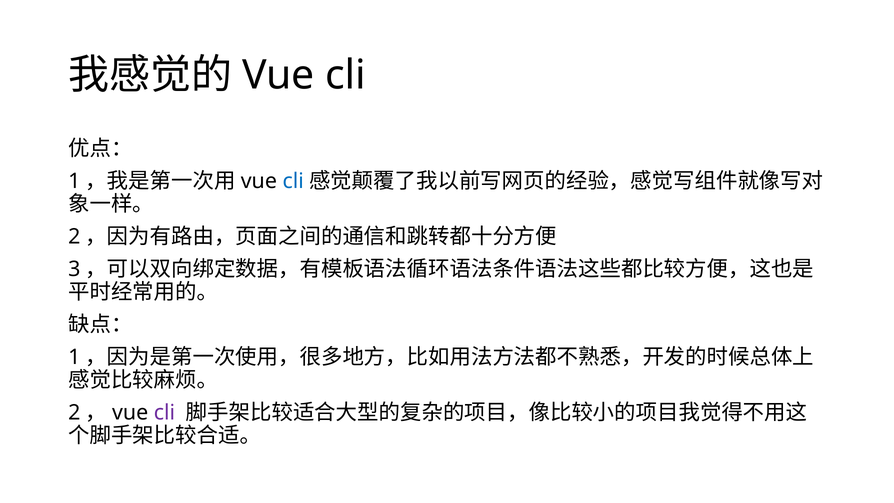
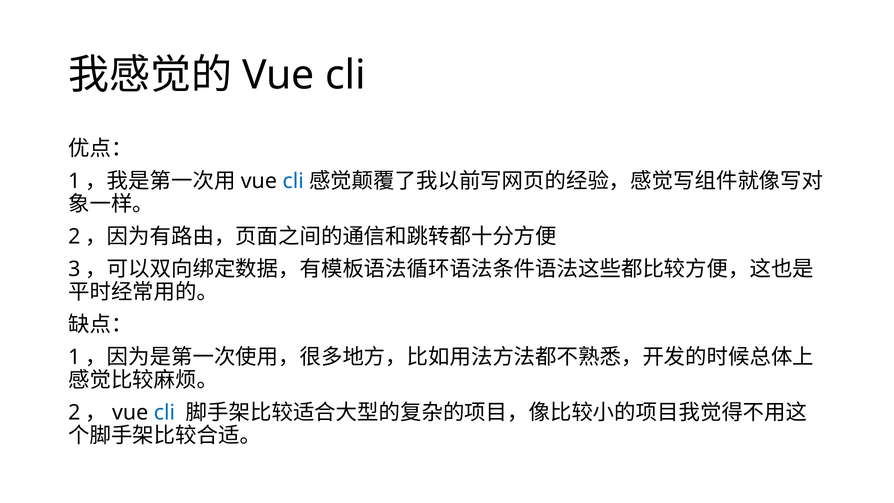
cli colour: purple -> blue (164, 413)
